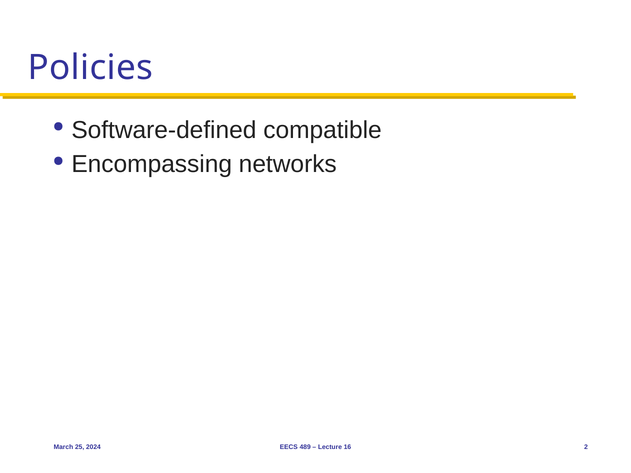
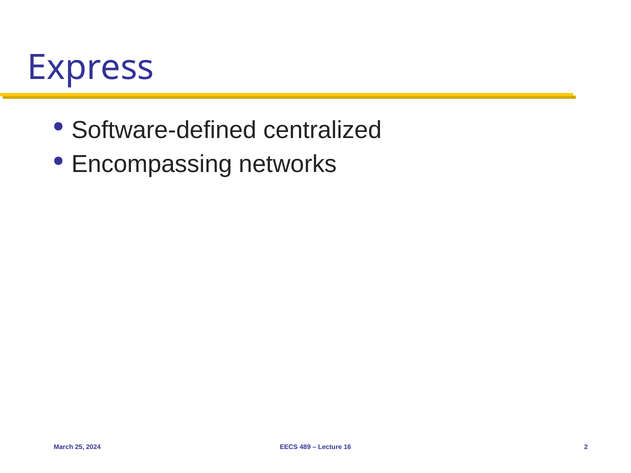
Policies: Policies -> Express (91, 68)
compatible: compatible -> centralized (322, 130)
